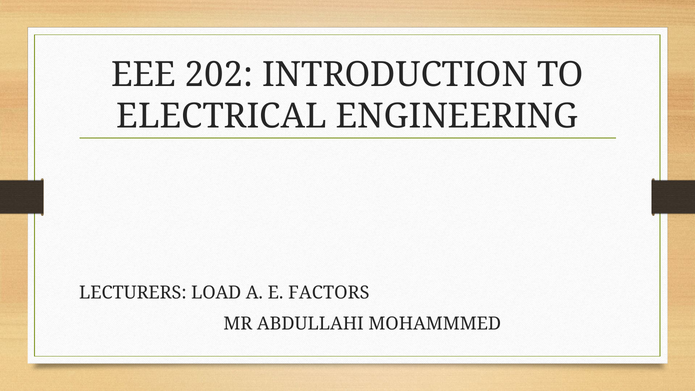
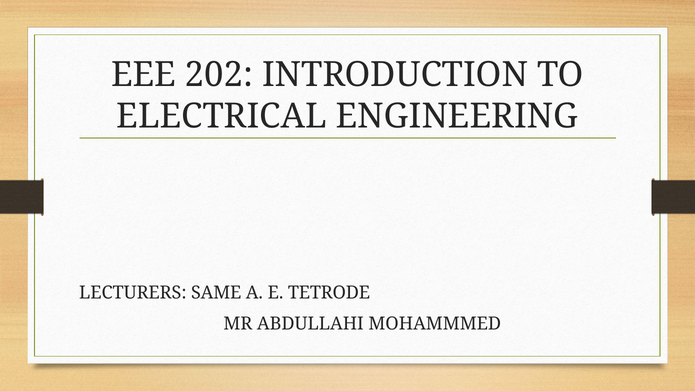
LOAD: LOAD -> SAME (216, 293)
FACTORS: FACTORS -> TETRODE (329, 293)
